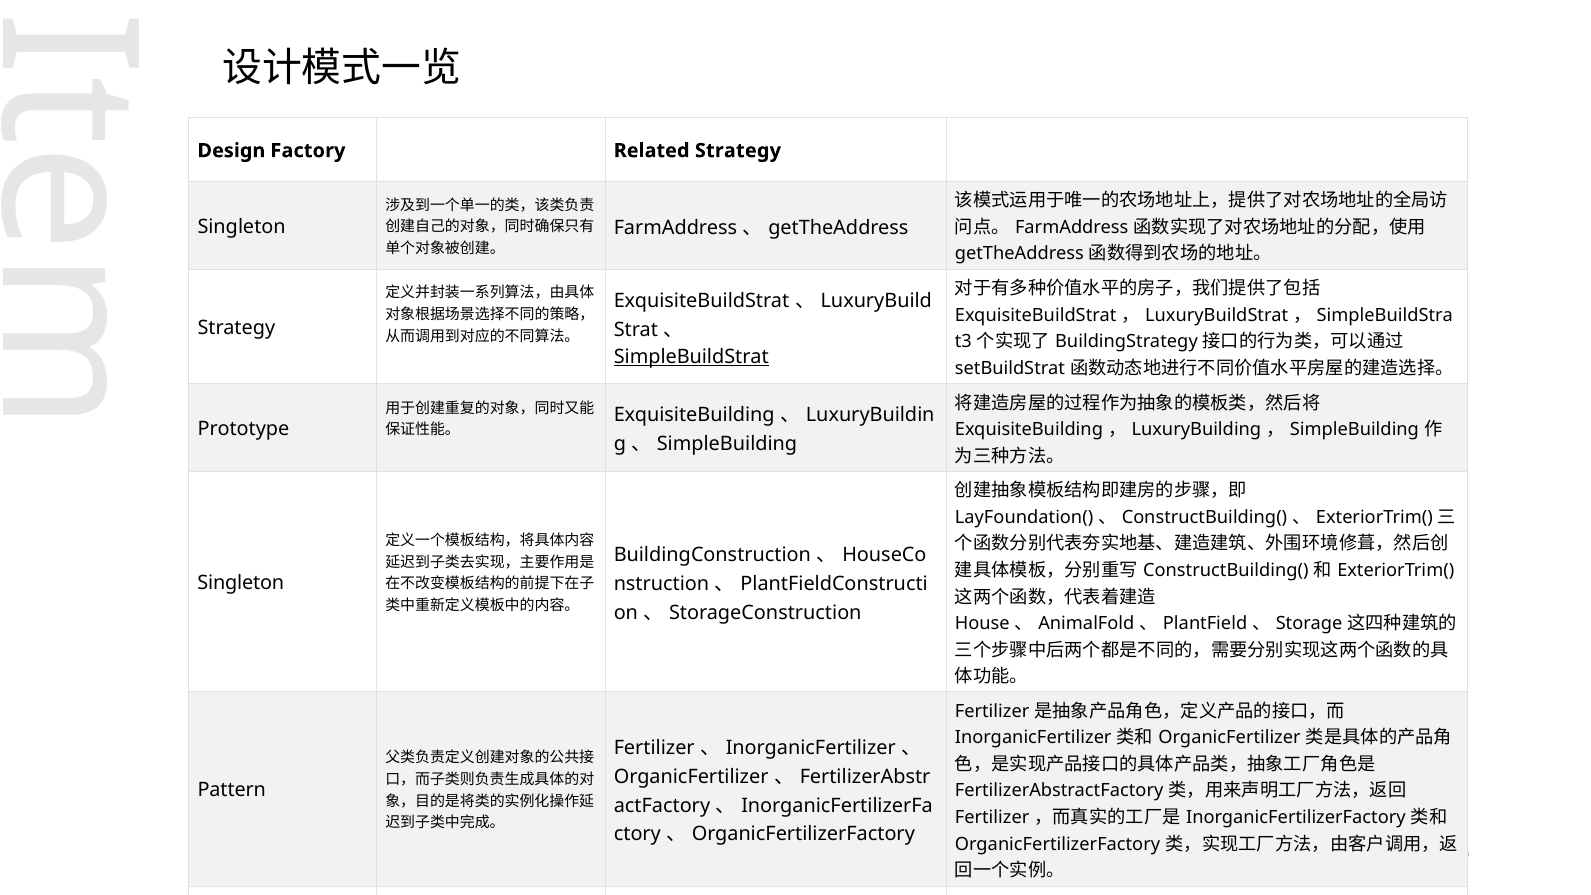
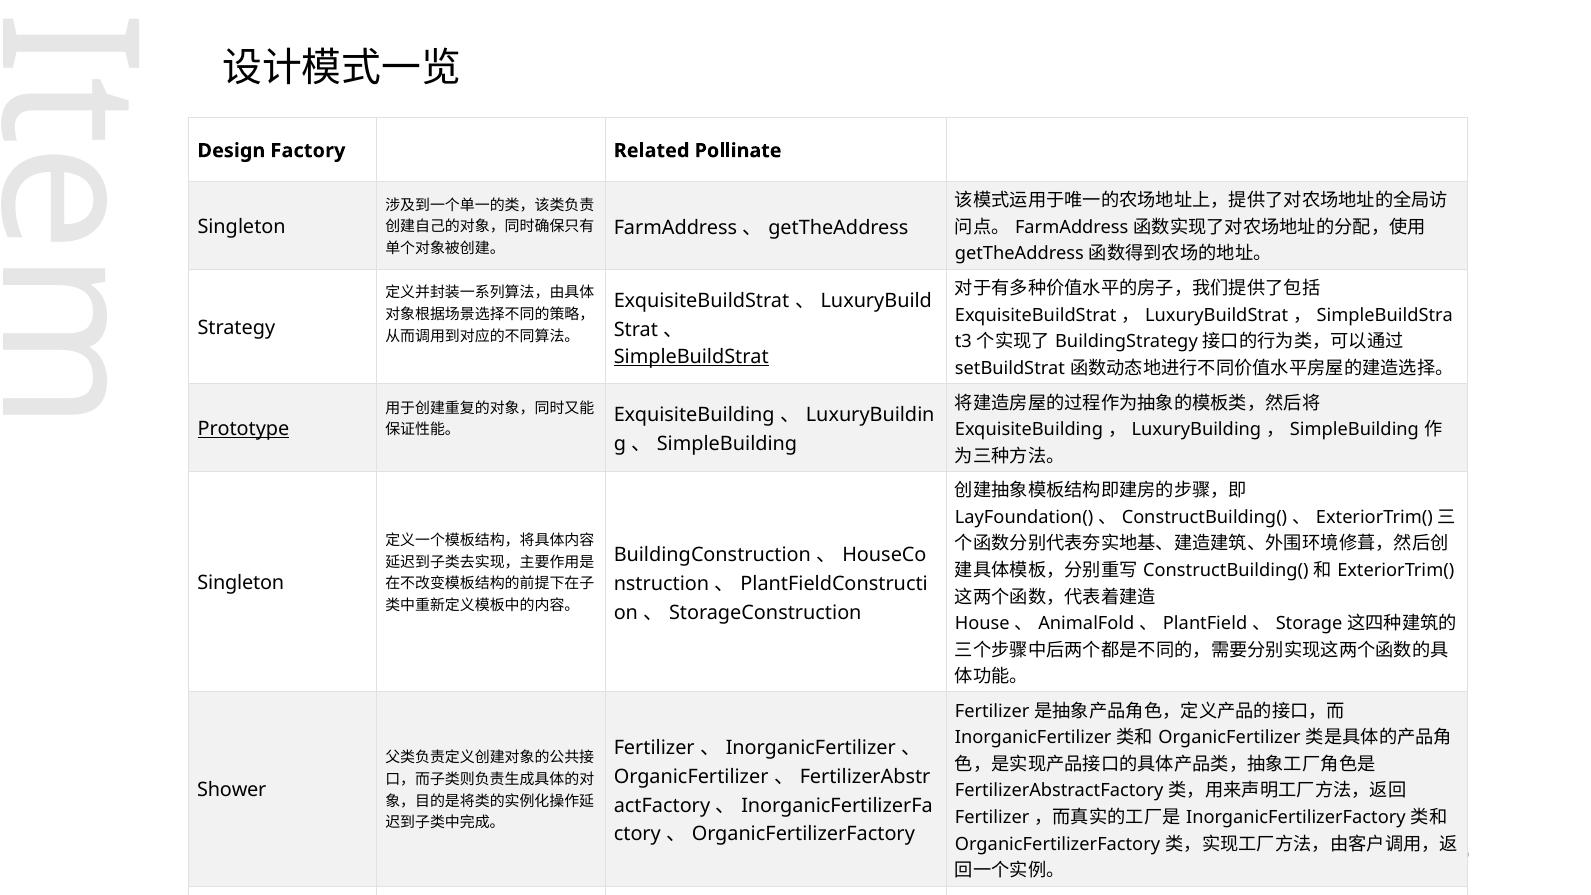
Related Strategy: Strategy -> Pollinate (738, 151)
Prototype underline: none -> present (243, 429)
Pattern: Pattern -> Shower (232, 790)
